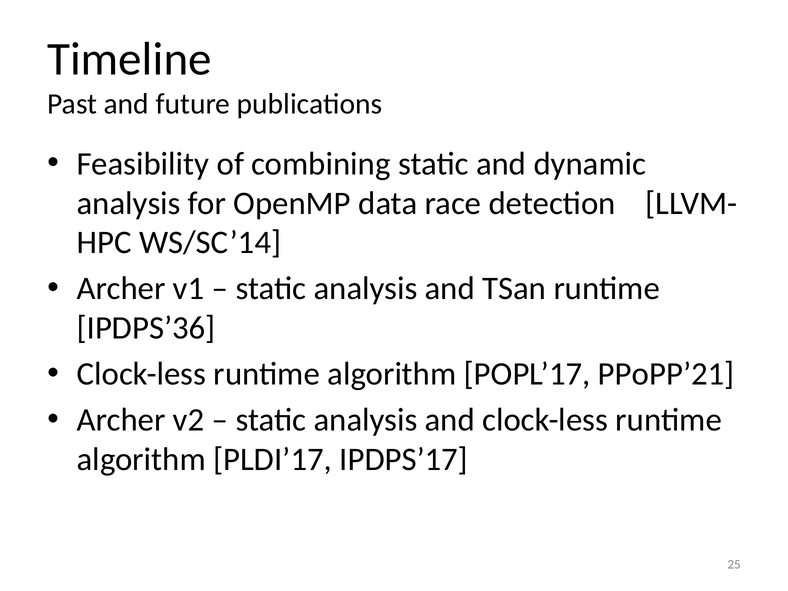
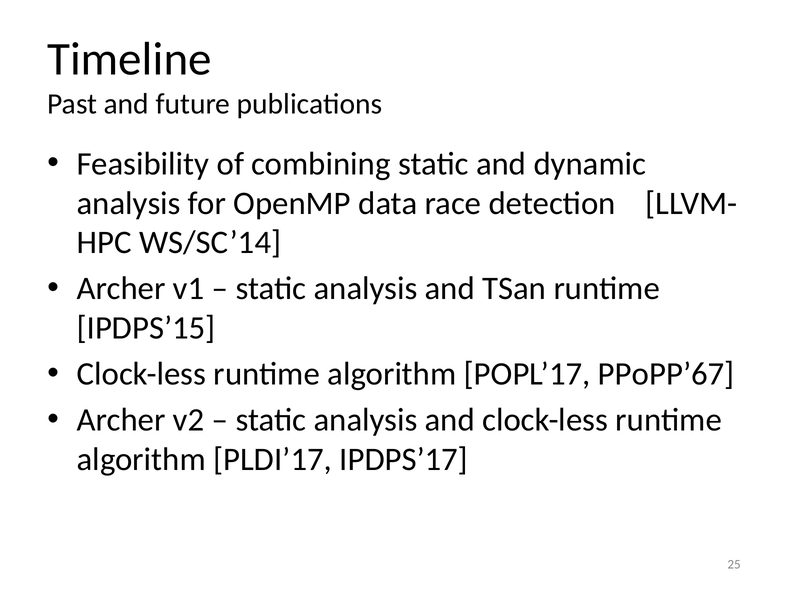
IPDPS’36: IPDPS’36 -> IPDPS’15 (146, 328)
PPoPP’21: PPoPP’21 -> PPoPP’67 (666, 374)
